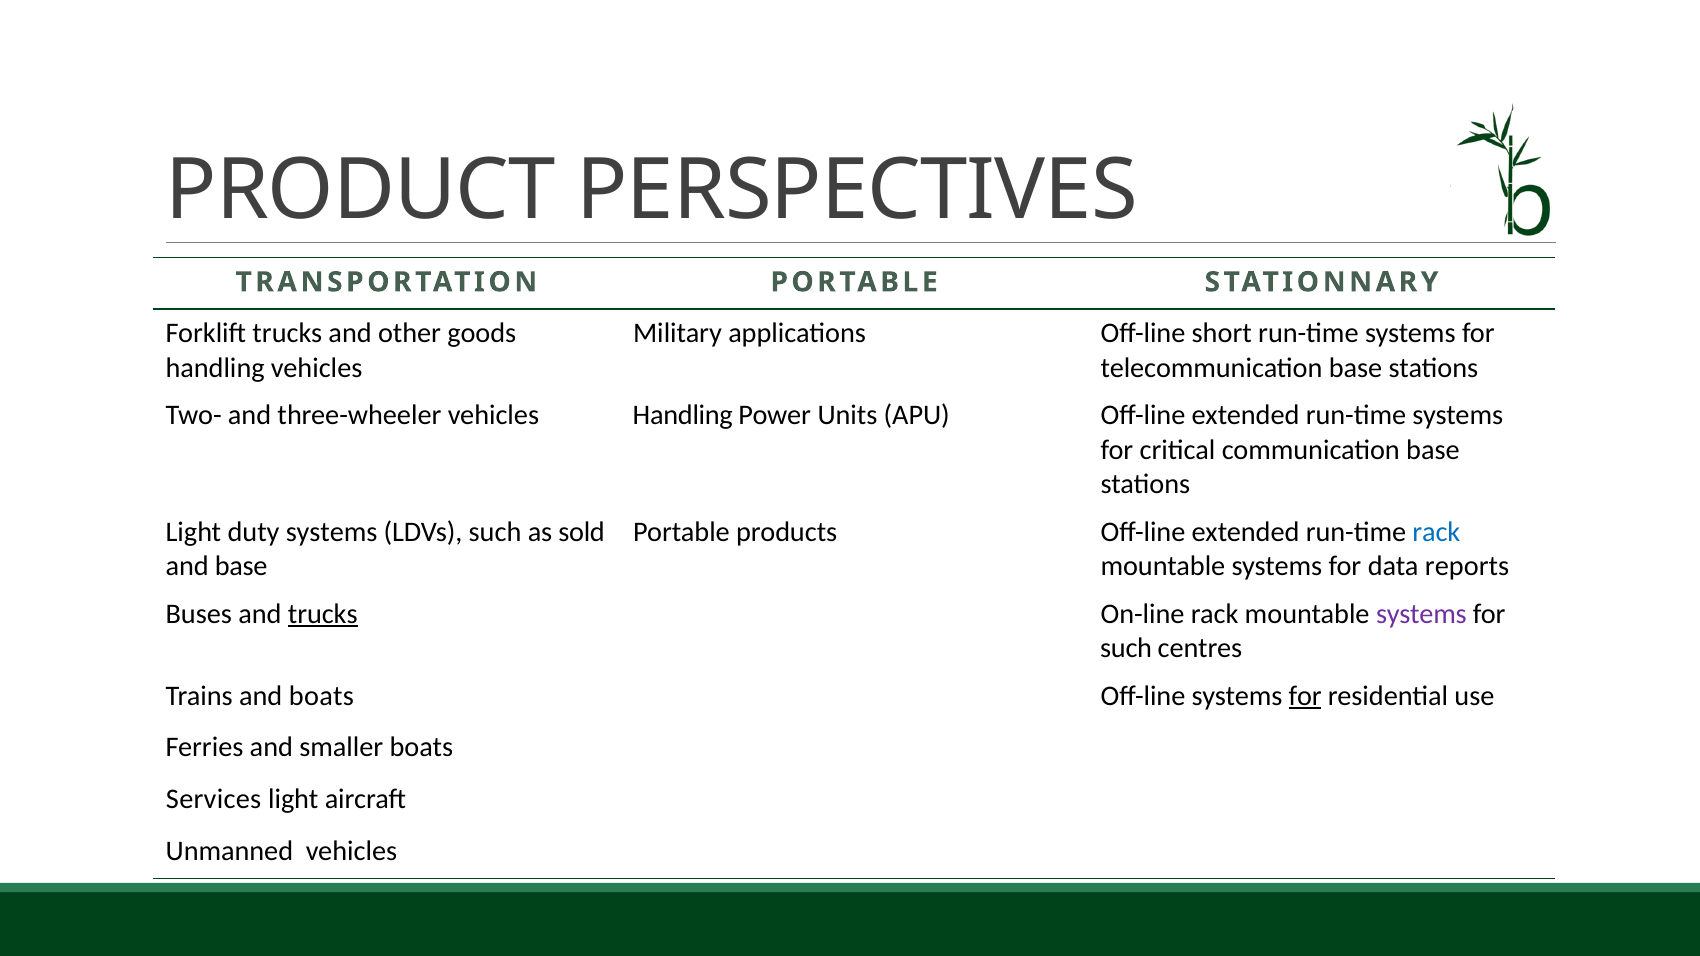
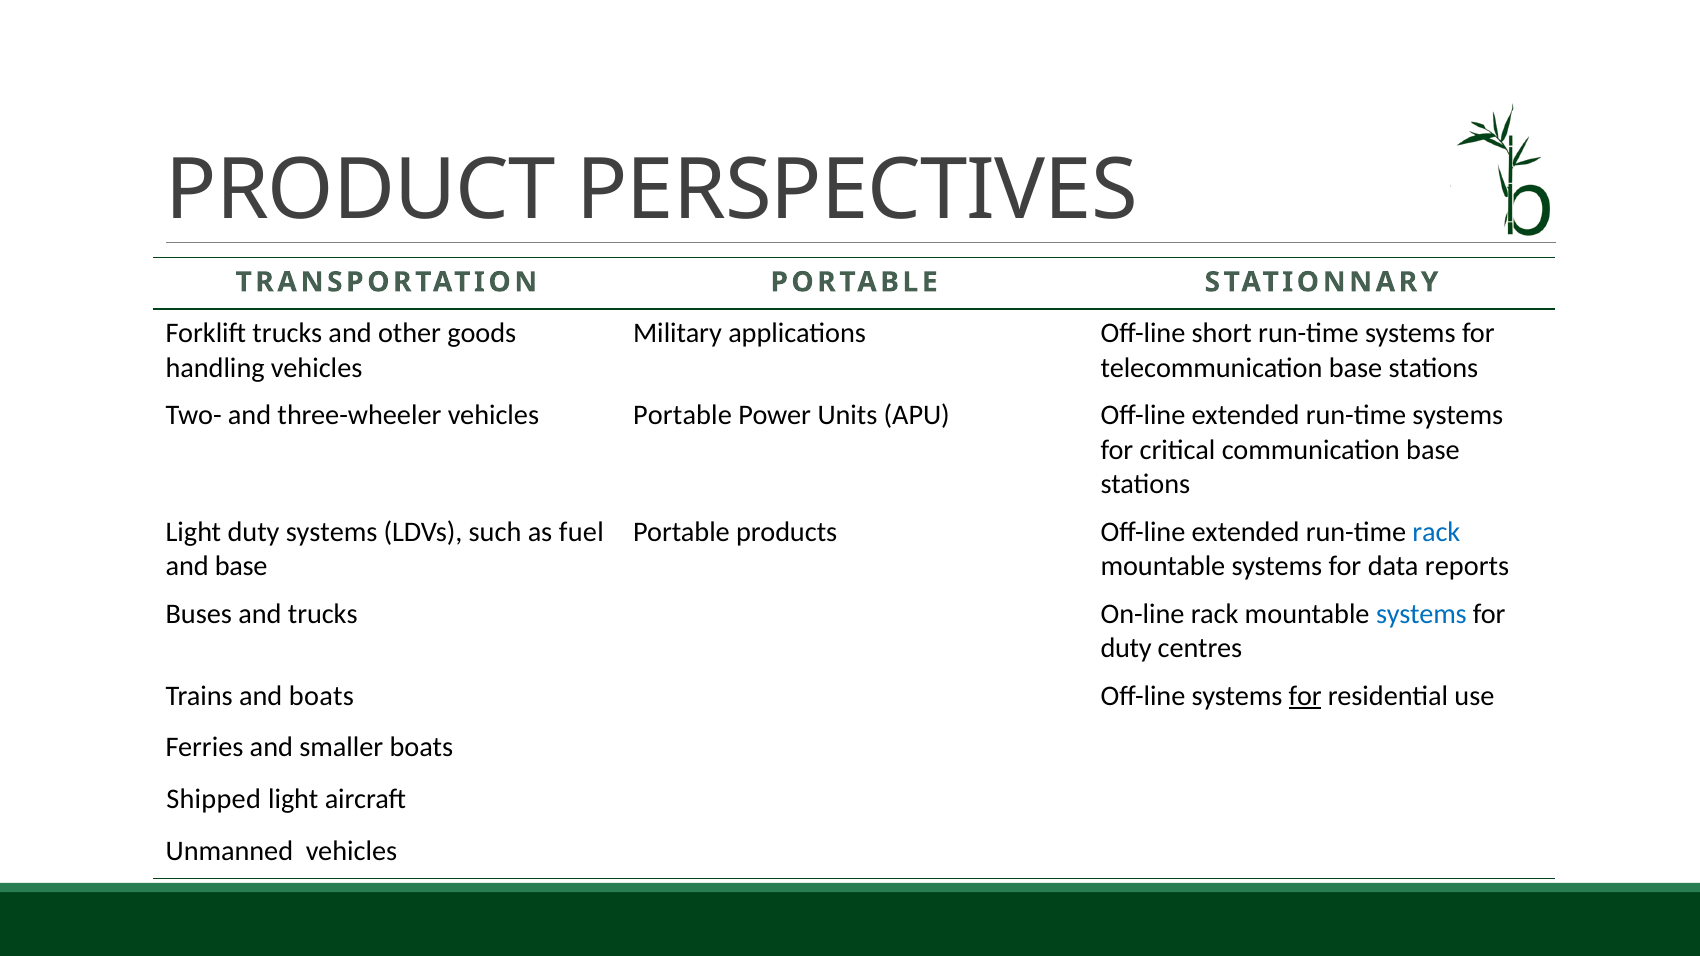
vehicles Handling: Handling -> Portable (683, 415)
sold: sold -> fuel (581, 532)
trucks underline: present -> none (323, 614)
systems colour: purple -> blue (1421, 614)
such: such -> duty (1126, 649)
Services: Services -> Shipped (214, 800)
